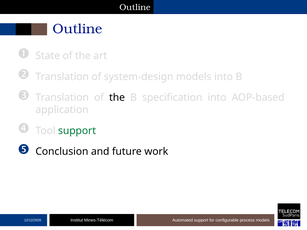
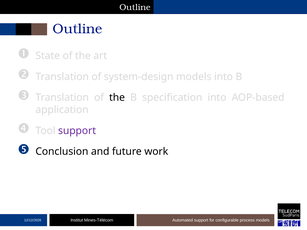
support colour: green -> purple (77, 131)
